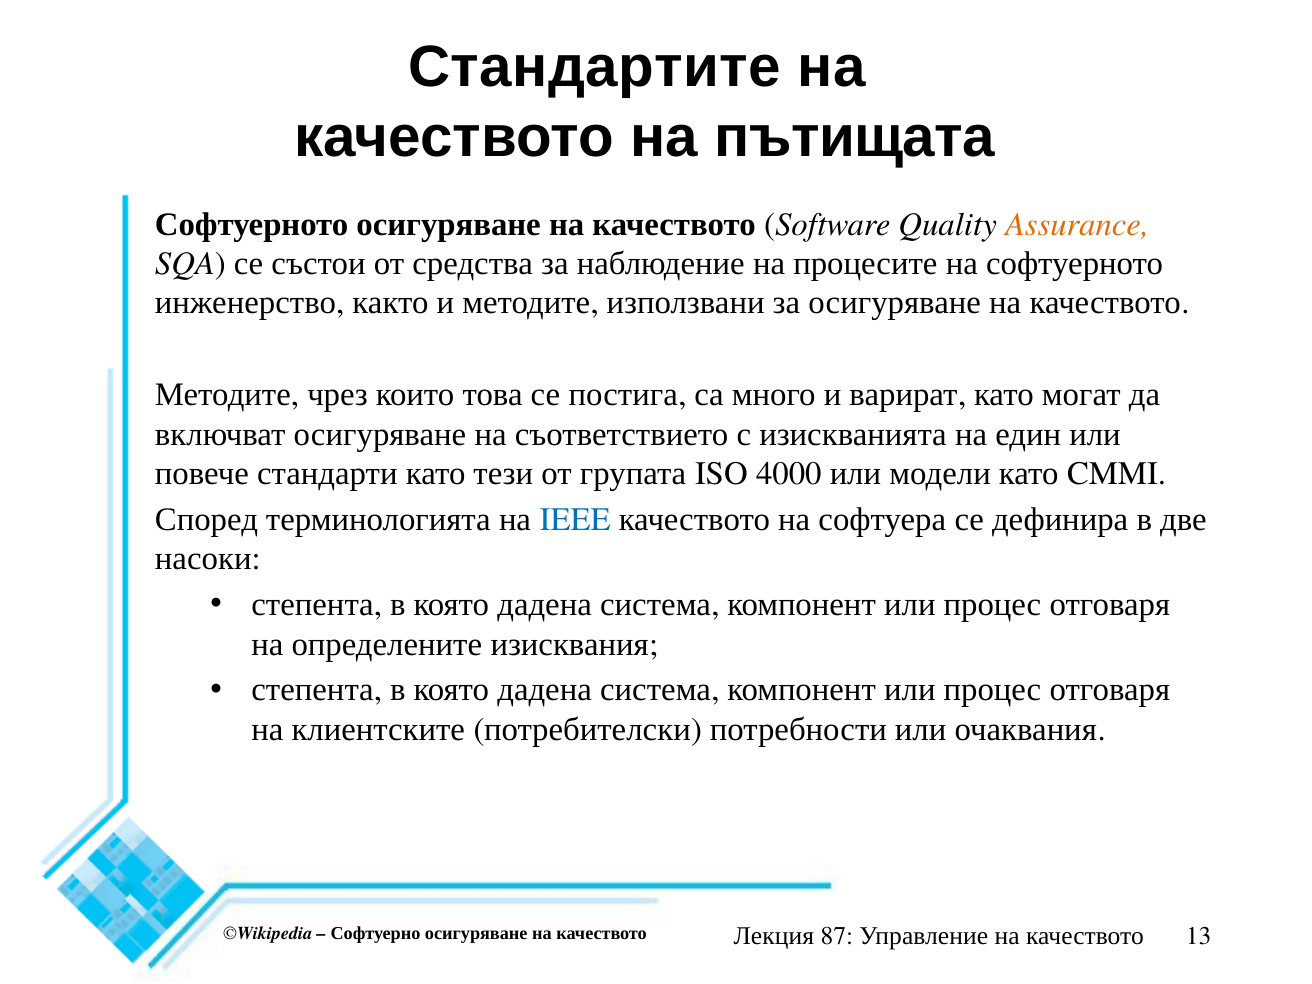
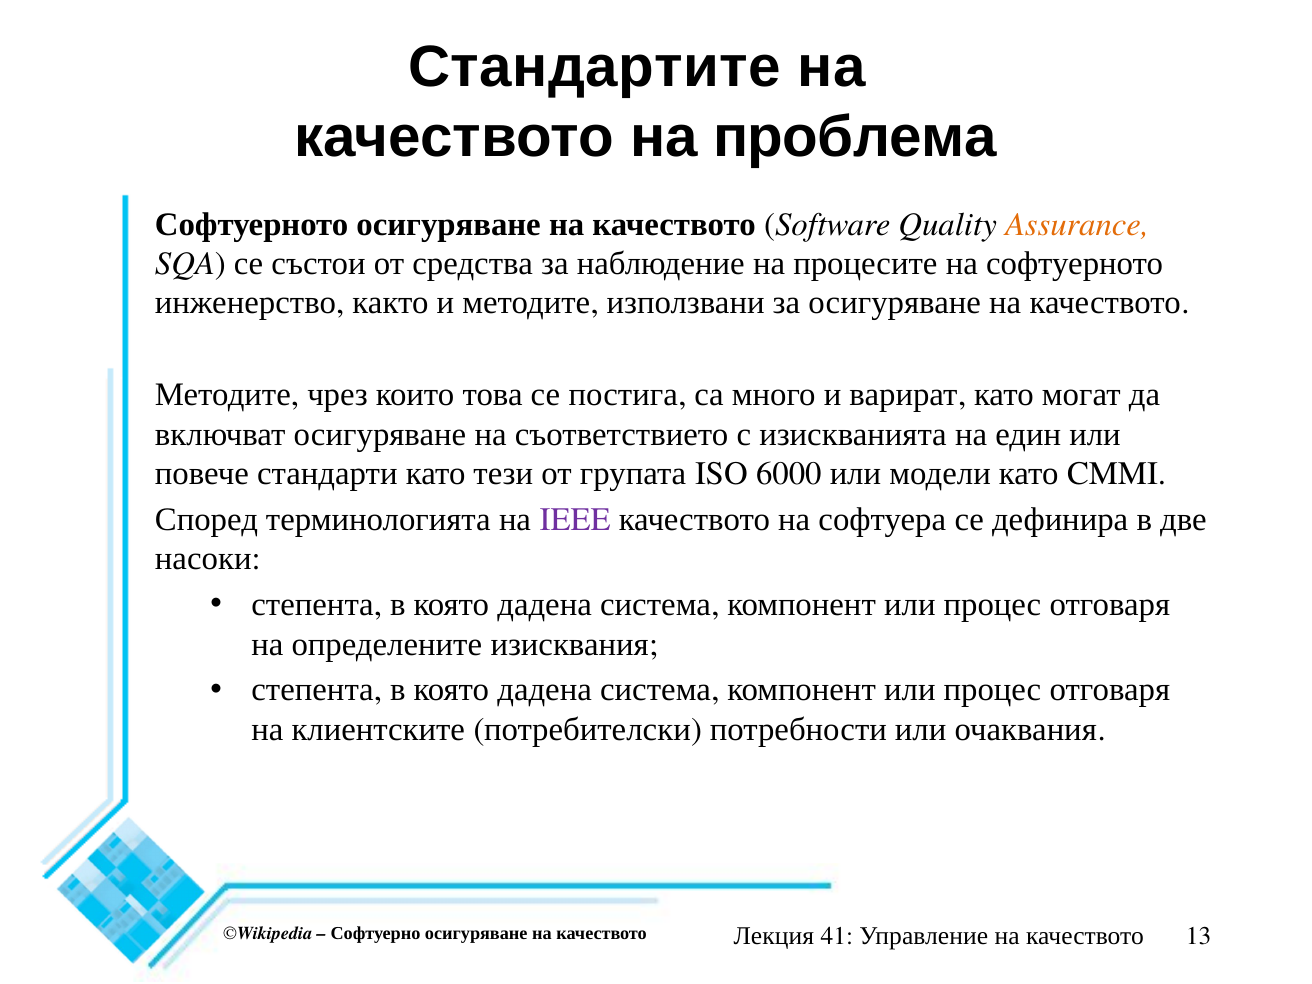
пътищата: пътищата -> проблема (855, 137)
4000: 4000 -> 6000 (789, 474)
IEEE colour: blue -> purple (575, 520)
87: 87 -> 41 (833, 936)
